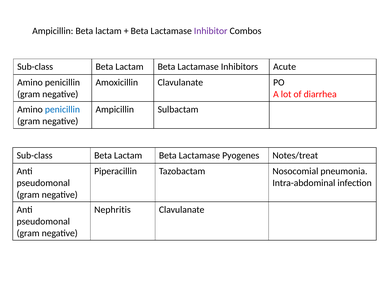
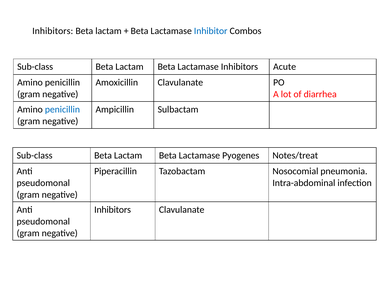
Ampicillin: Ampicillin -> Inhibitors (53, 31)
Inhibitor colour: purple -> blue (211, 31)
Nephritis: Nephritis -> Inhibitors (113, 209)
